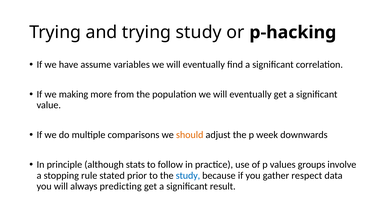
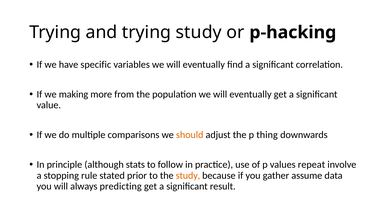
assume: assume -> specific (96, 65)
week: week -> thing (267, 135)
groups: groups -> repeat (311, 165)
study colour: blue -> orange (188, 176)
respect: respect -> assume (307, 176)
